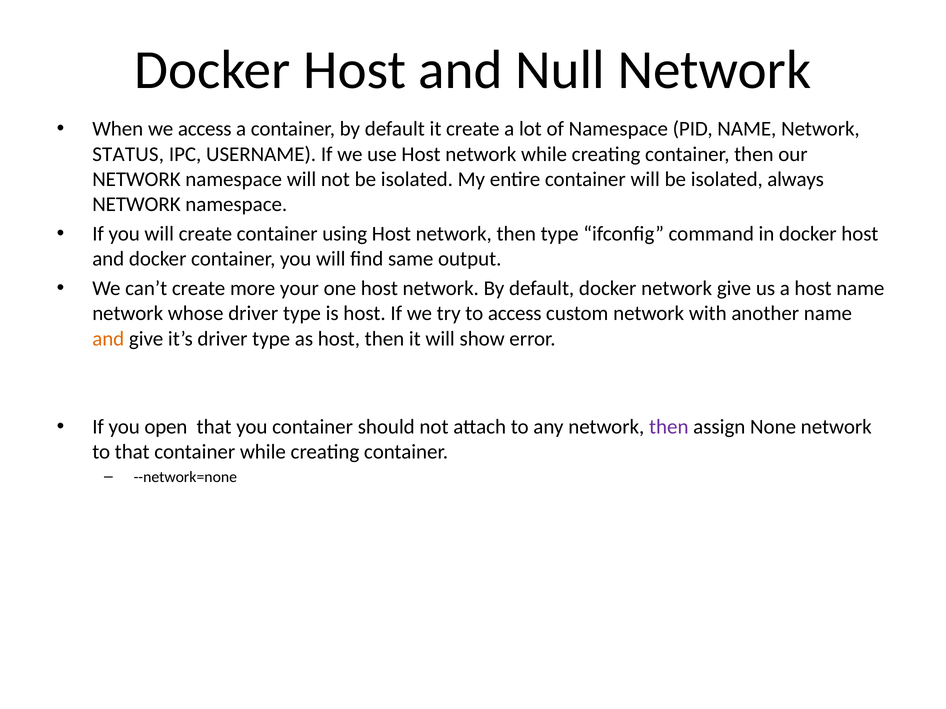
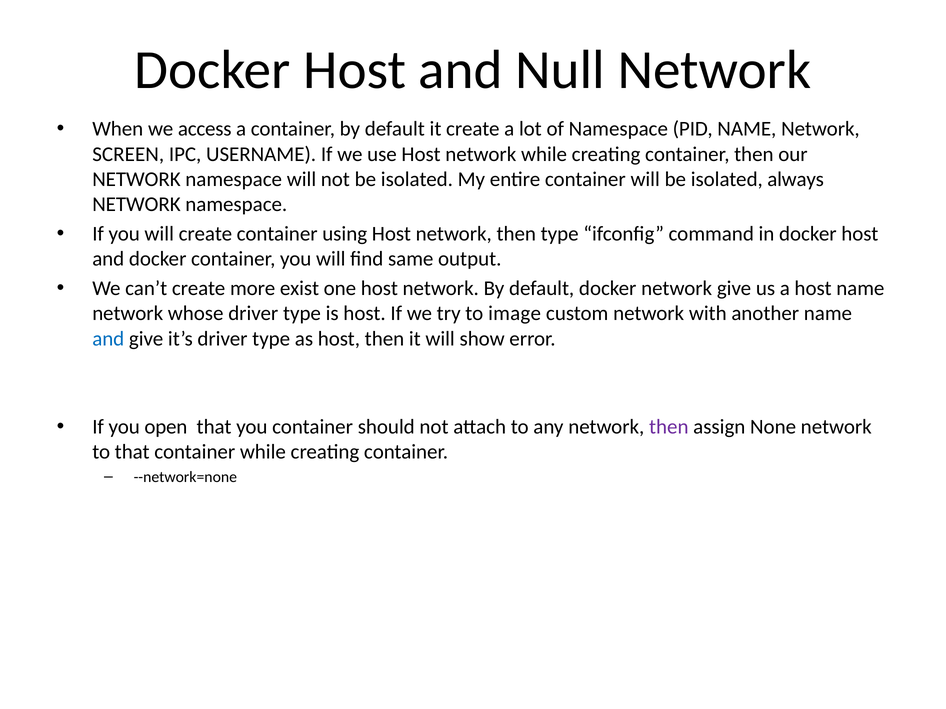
STATUS: STATUS -> SCREEN (128, 154)
your: your -> exist (299, 289)
to access: access -> image (515, 314)
and colour: orange -> blue (108, 339)
